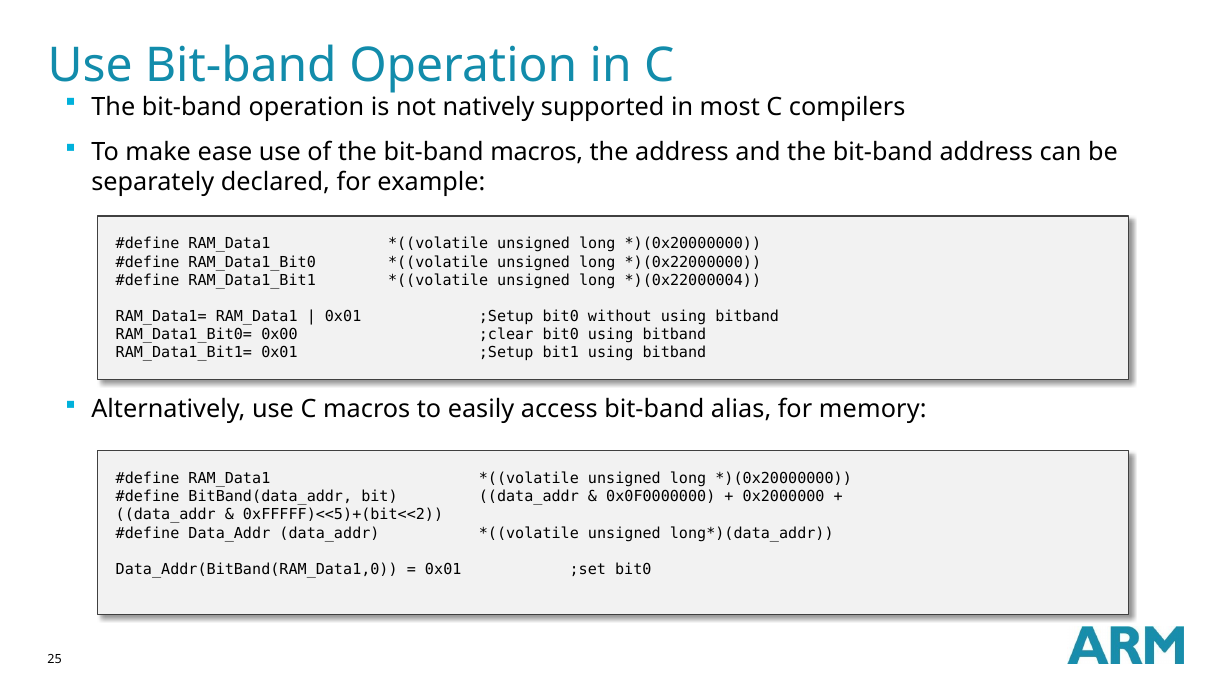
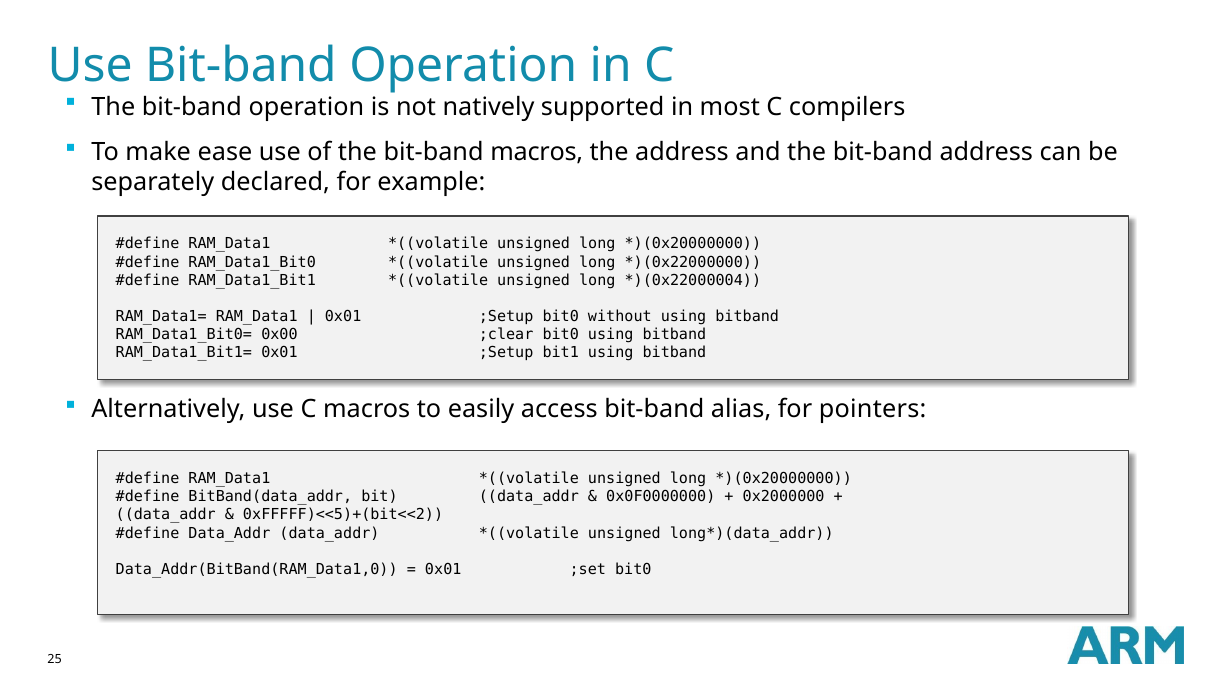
memory: memory -> pointers (873, 410)
